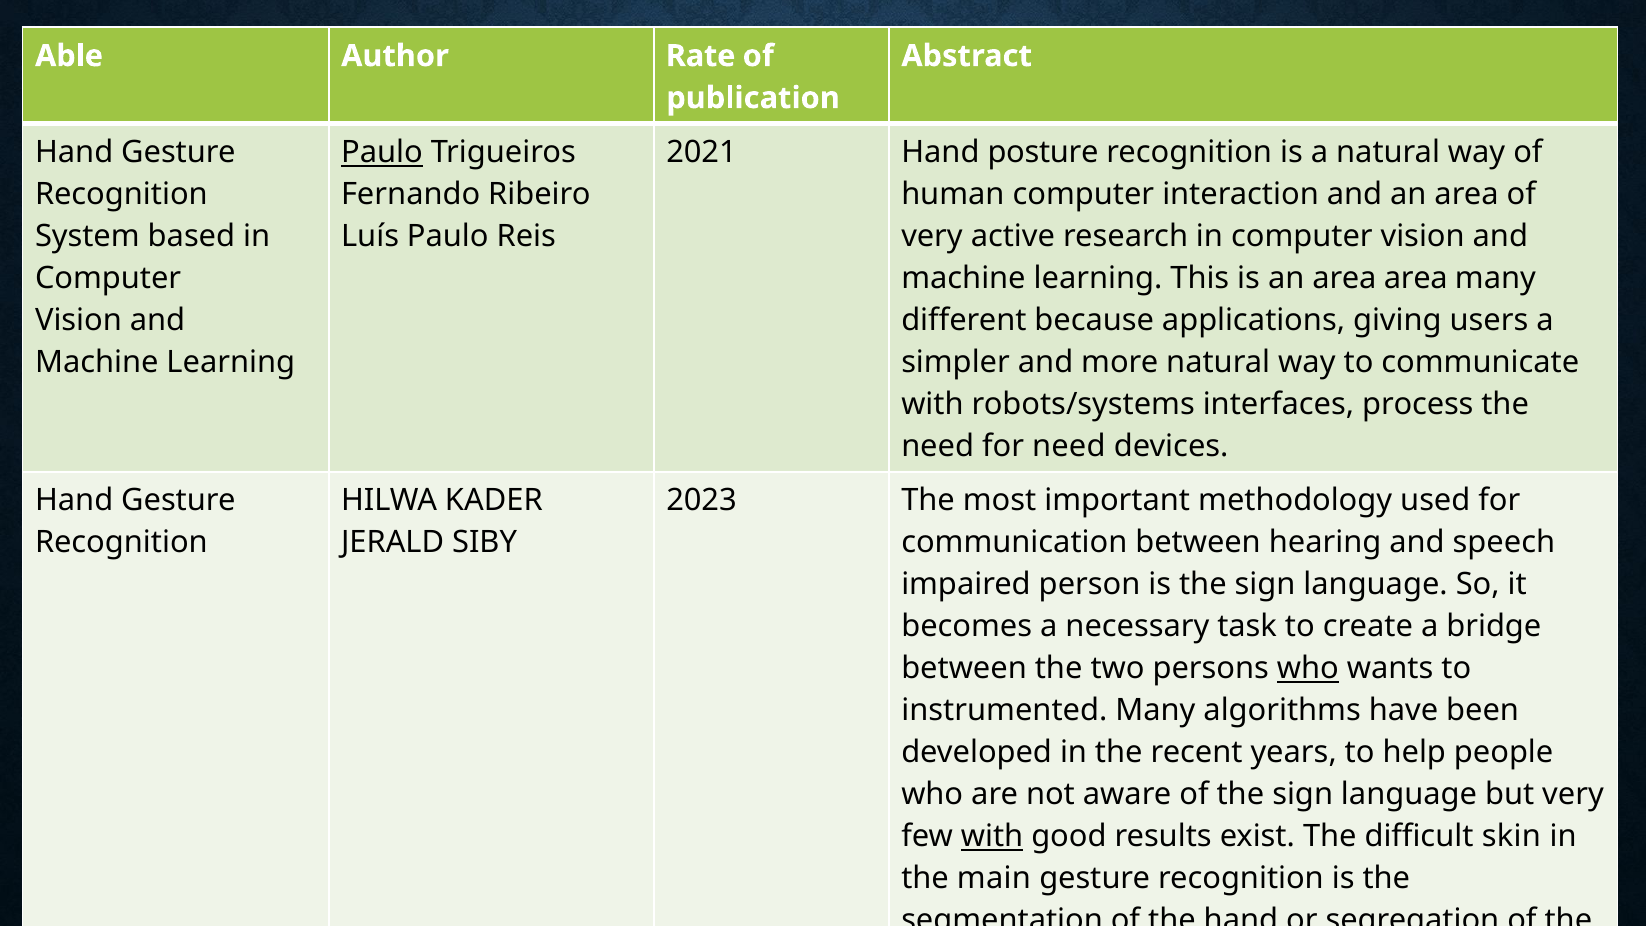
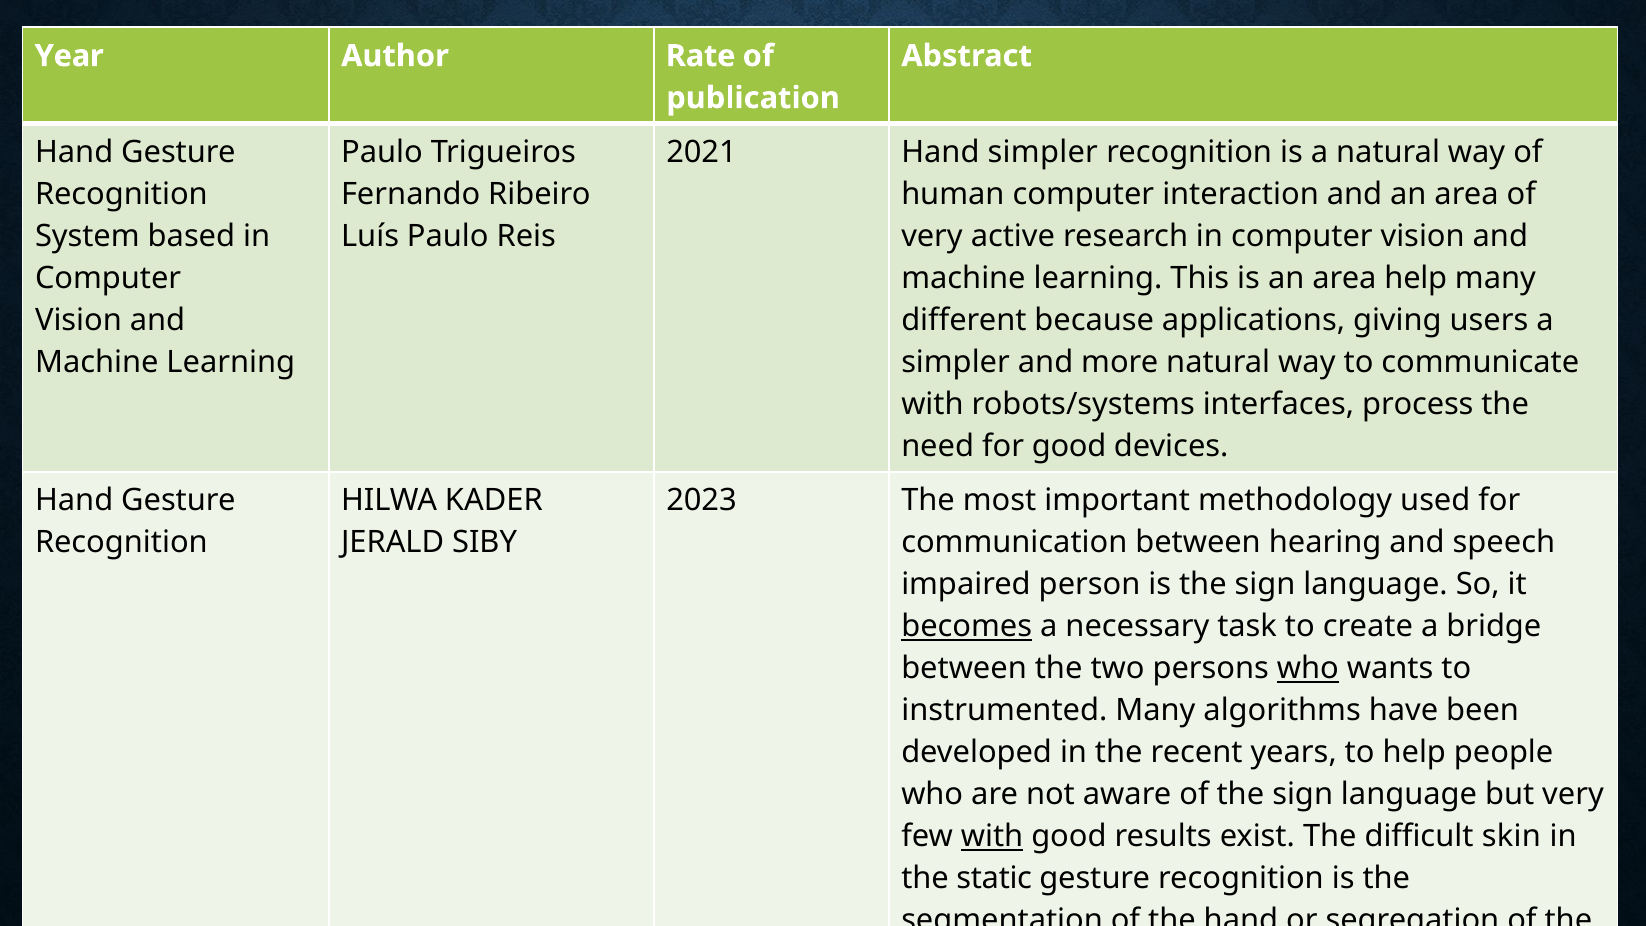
Able: Able -> Year (69, 56)
Paulo underline: present -> none (382, 152)
Hand posture: posture -> simpler (1043, 152)
area area: area -> help (1416, 278)
for need: need -> good (1069, 446)
becomes underline: none -> present (967, 627)
main: main -> static (994, 879)
